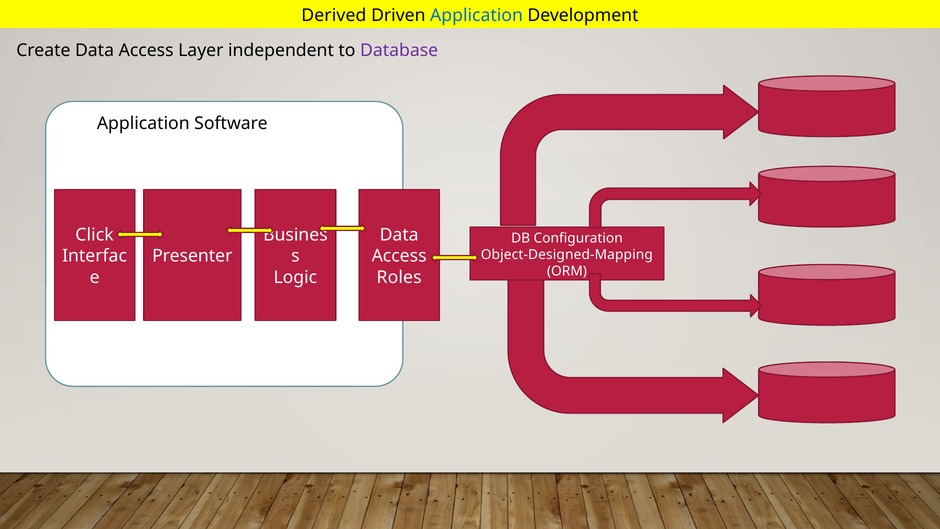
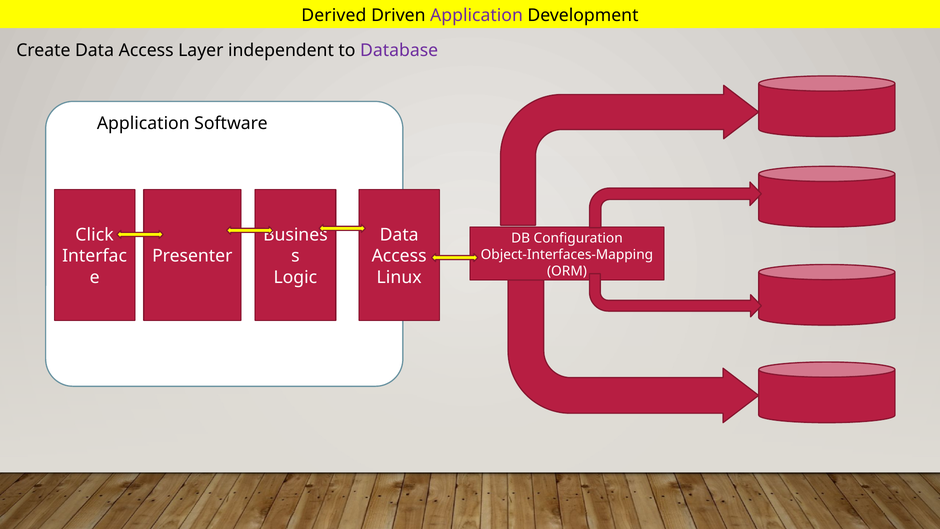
Application colour: blue -> purple (476, 15)
Object-Designed-Mapping: Object-Designed-Mapping -> Object-Interfaces-Mapping (567, 254)
Roles: Roles -> Linux (399, 277)
